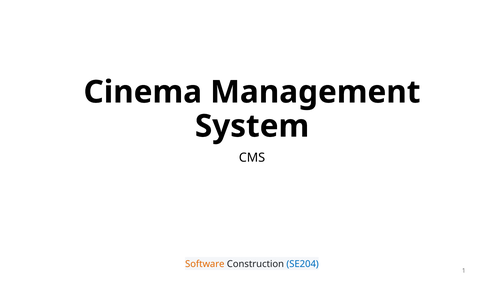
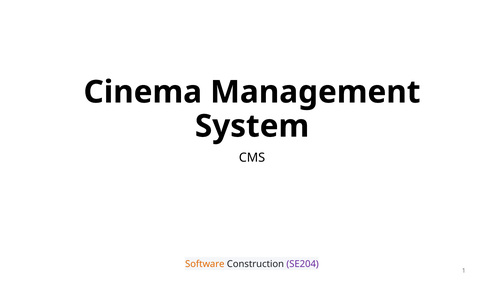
SE204 colour: blue -> purple (303, 264)
